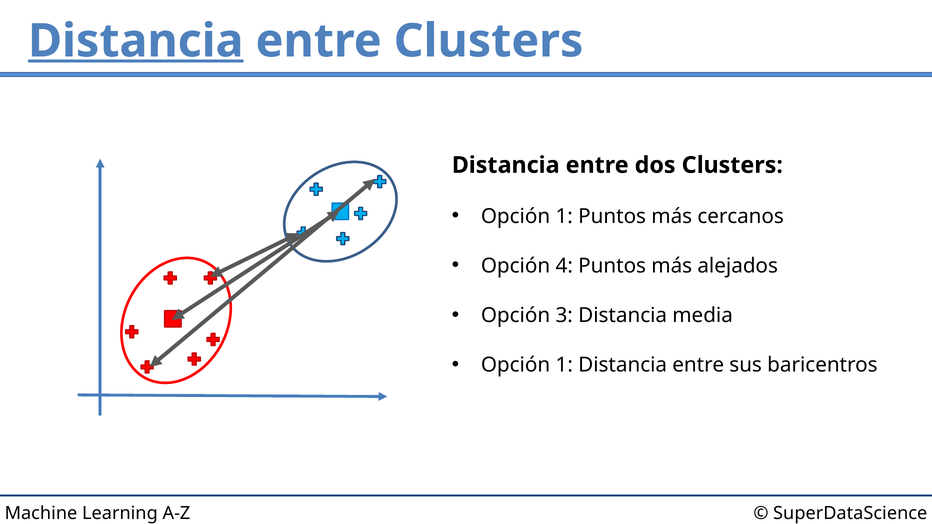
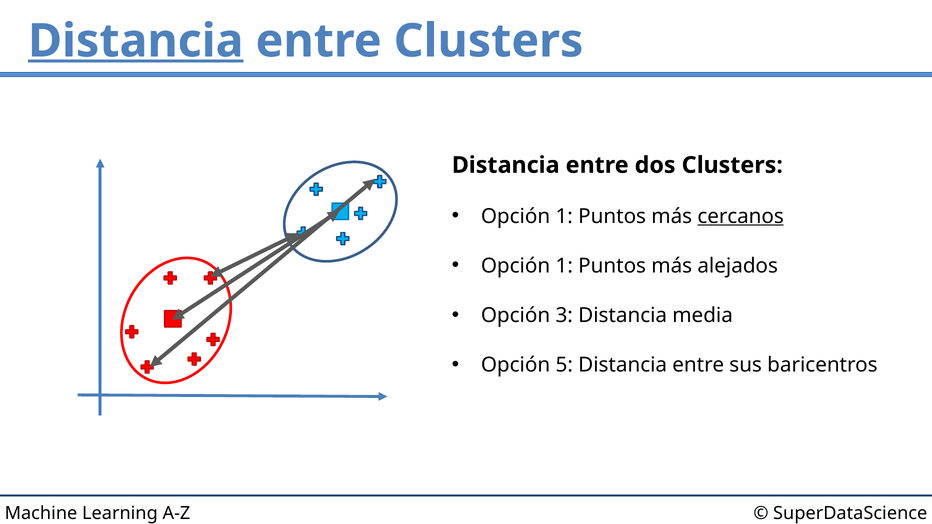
cercanos underline: none -> present (741, 216)
4: 4 -> 1 (564, 266)
1: 1 -> 5 (564, 365)
